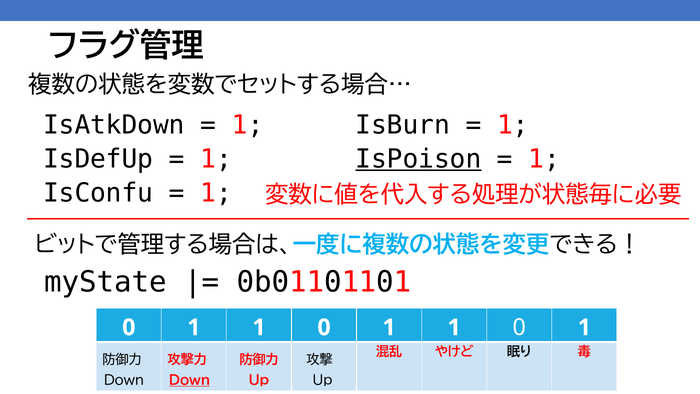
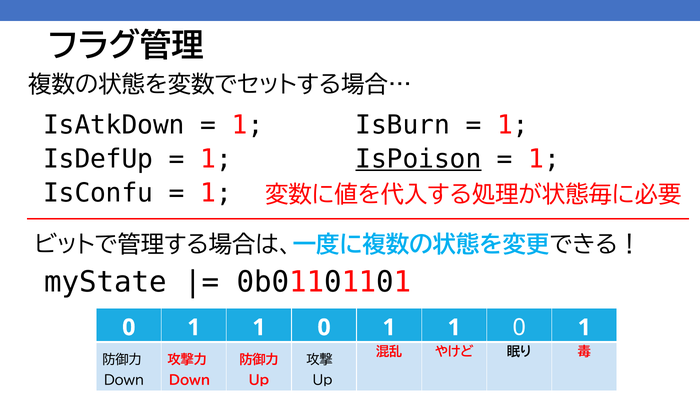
Down underline: present -> none (190, 380)
